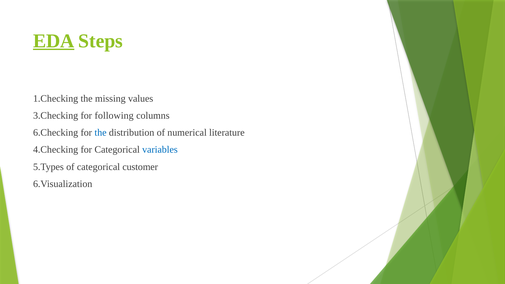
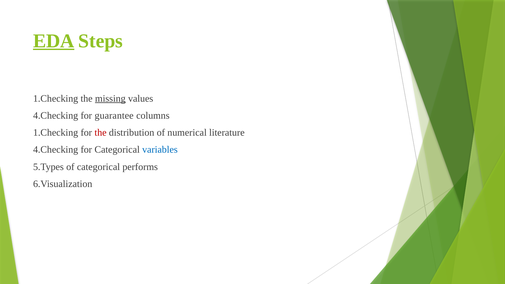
missing underline: none -> present (110, 99)
3.Checking: 3.Checking -> 4.Checking (56, 116)
following: following -> guarantee (114, 116)
6.Checking: 6.Checking -> 1.Checking (56, 133)
the colour: blue -> red (101, 133)
customer: customer -> performs (140, 167)
